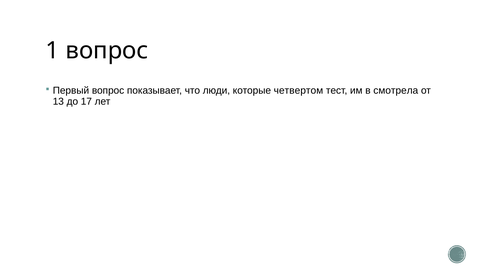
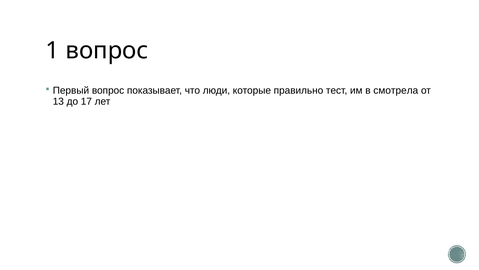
четвертом: четвертом -> правильно (298, 90)
